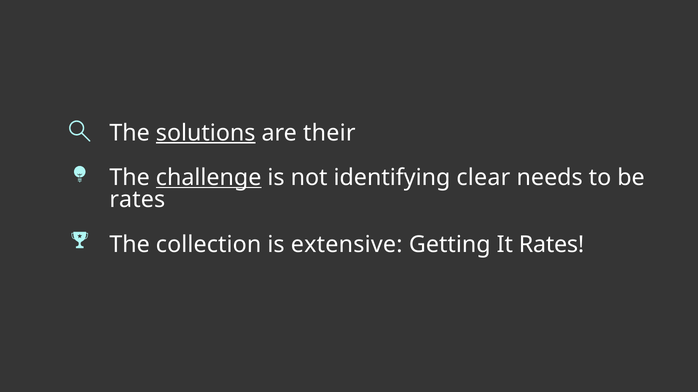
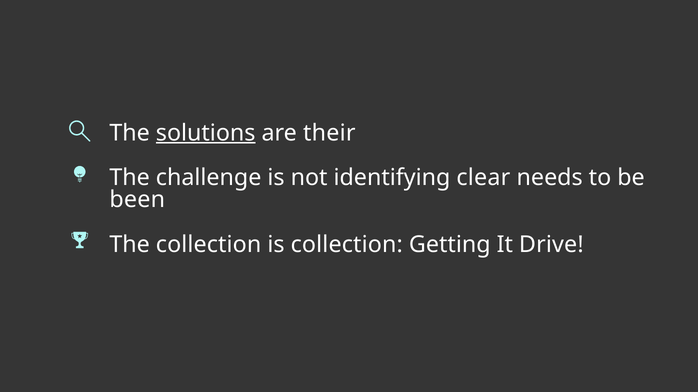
challenge underline: present -> none (209, 178)
rates: rates -> been (137, 200)
is extensive: extensive -> collection (347, 245)
It Rates: Rates -> Drive (551, 245)
